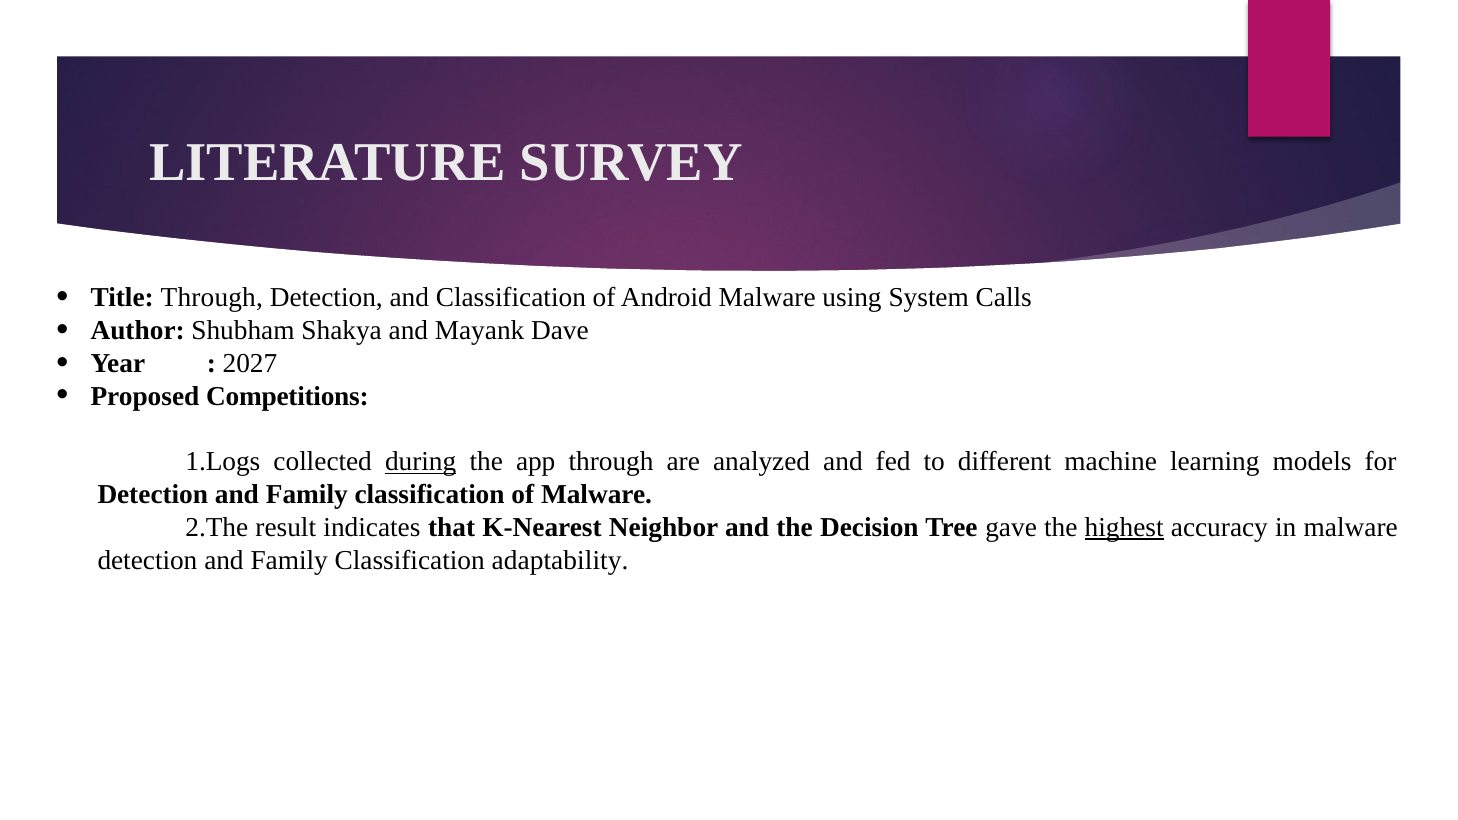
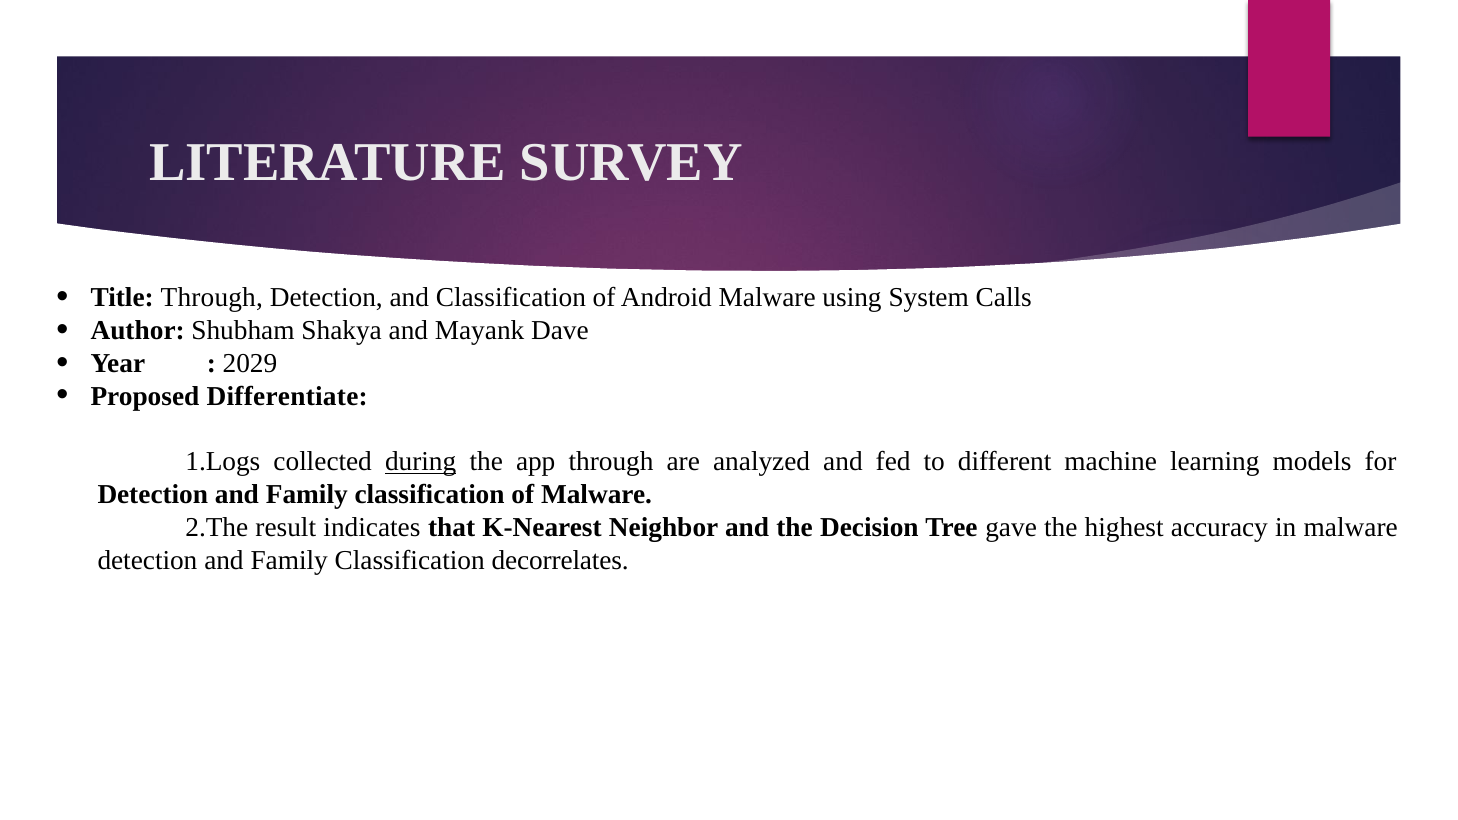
2027: 2027 -> 2029 (250, 363)
Competitions: Competitions -> Differentiate (287, 396)
highest underline: present -> none (1124, 527)
adaptability: adaptability -> decorrelates (560, 560)
